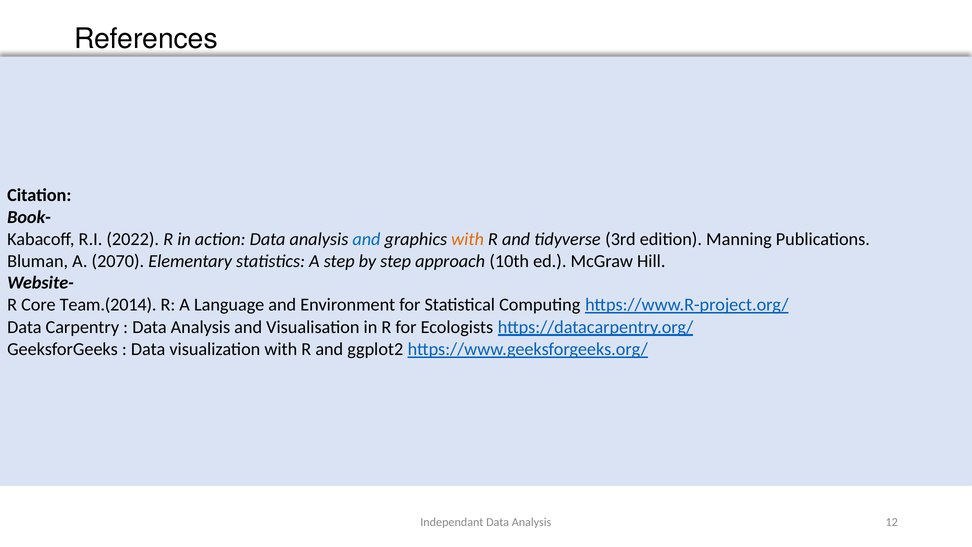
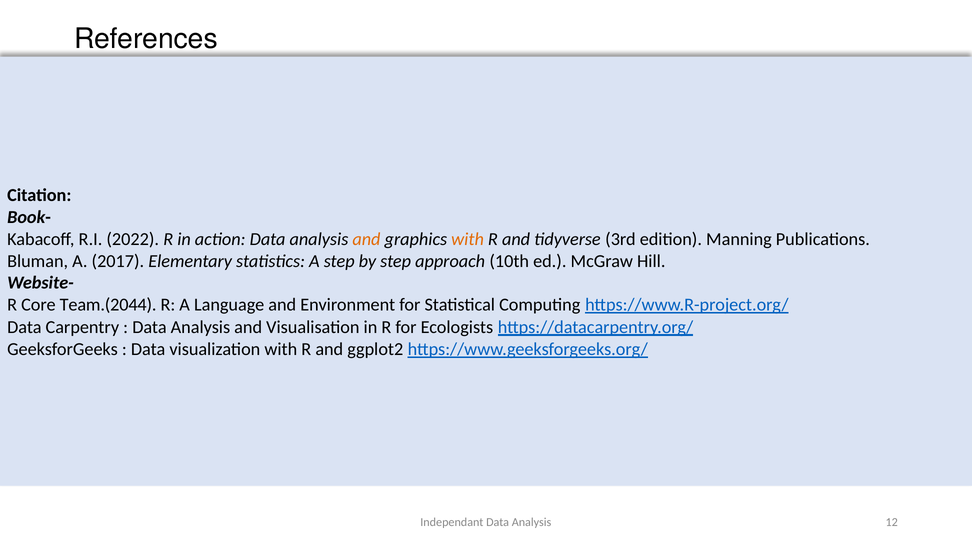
and colour: blue -> orange (366, 239)
2070: 2070 -> 2017 (118, 261)
Team.(2014: Team.(2014 -> Team.(2044 (108, 305)
